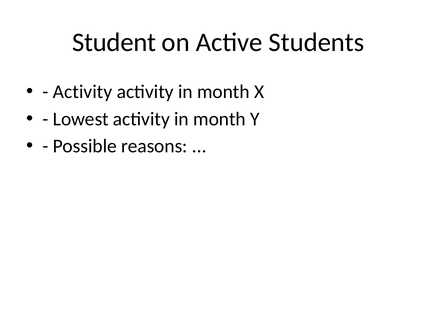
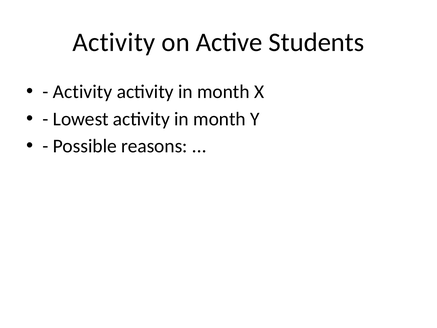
Student: Student -> Activity (114, 42)
